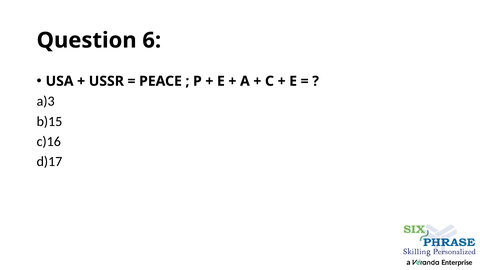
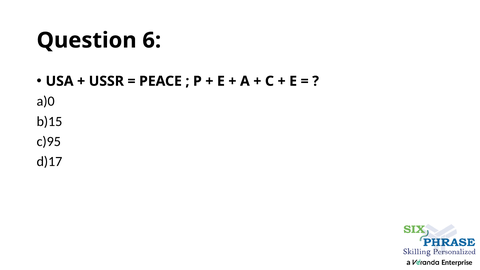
a)3: a)3 -> a)0 (46, 101)
c)16: c)16 -> c)95 (49, 142)
